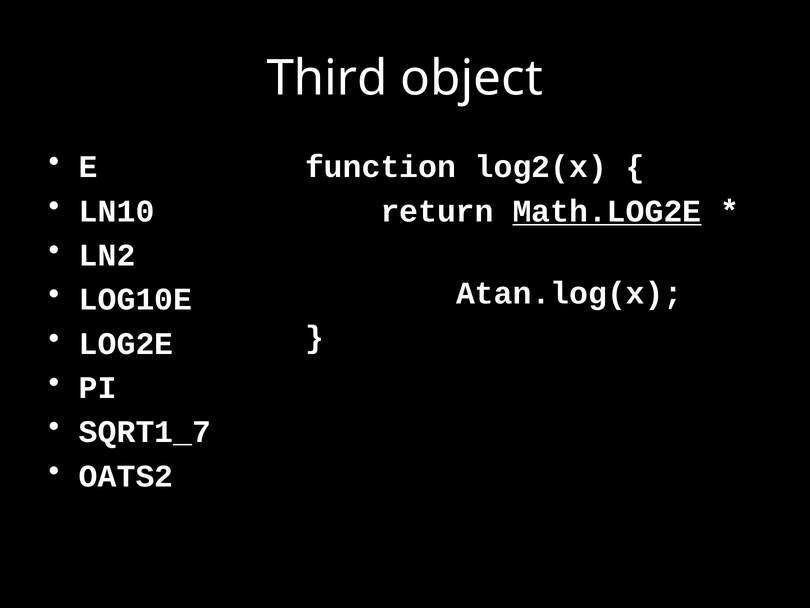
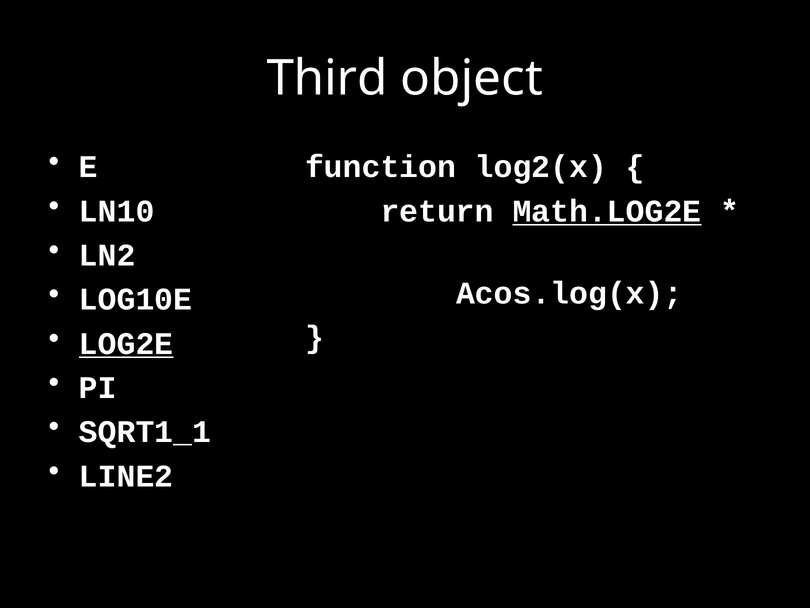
Atan.log(x: Atan.log(x -> Acos.log(x (569, 293)
LOG2E underline: none -> present (126, 343)
SQRT1_7: SQRT1_7 -> SQRT1_1 (145, 432)
OATS2: OATS2 -> LINE2 (126, 476)
